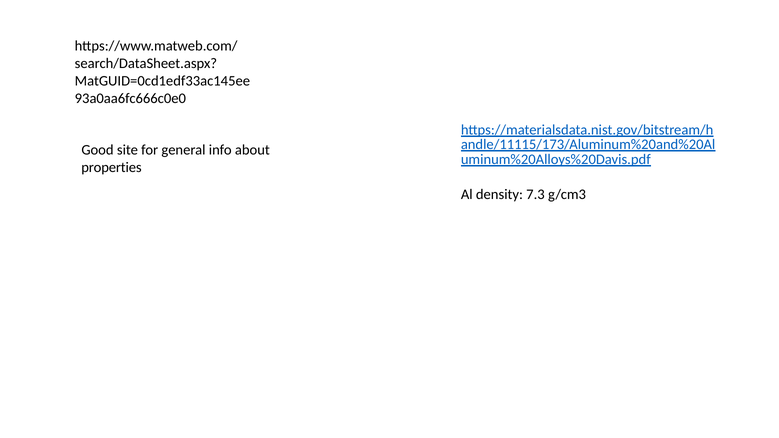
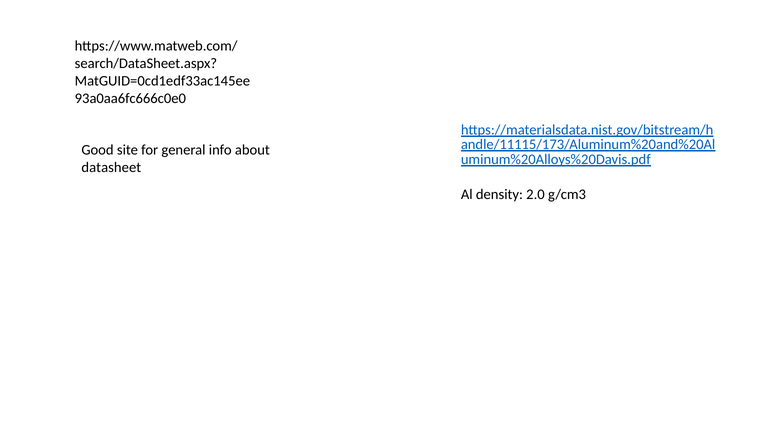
properties: properties -> datasheet (111, 168)
7.3: 7.3 -> 2.0 (535, 195)
